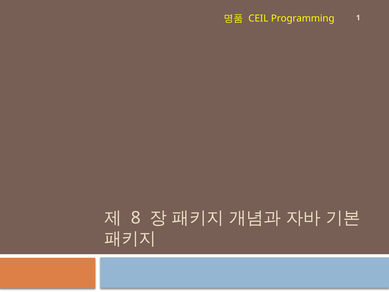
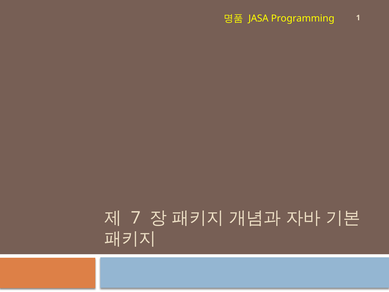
CEIL: CEIL -> JASA (258, 18)
8: 8 -> 7 (136, 218)
